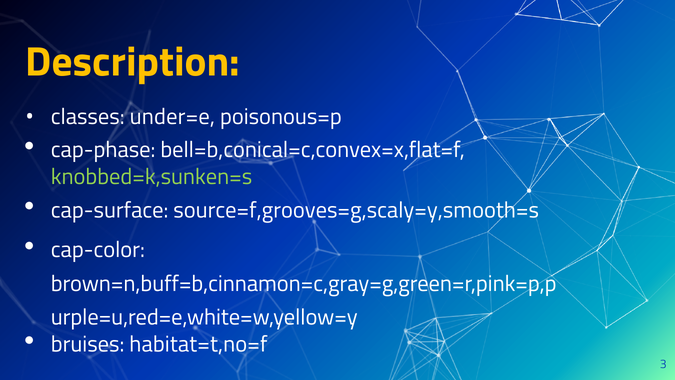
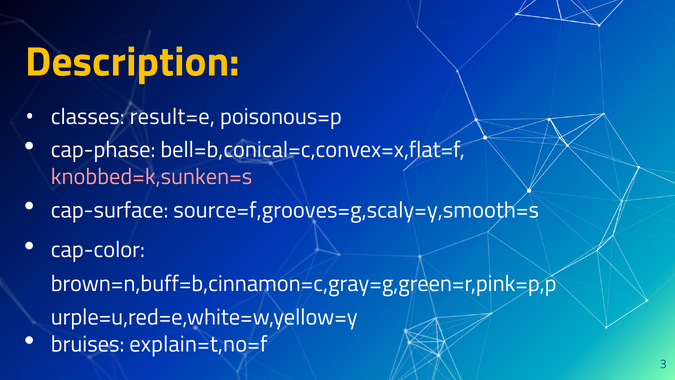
under=e: under=e -> result=e (172, 117)
knobbed=k,sunken=s colour: light green -> pink (152, 177)
habitat=t,no=f: habitat=t,no=f -> explain=t,no=f (198, 344)
